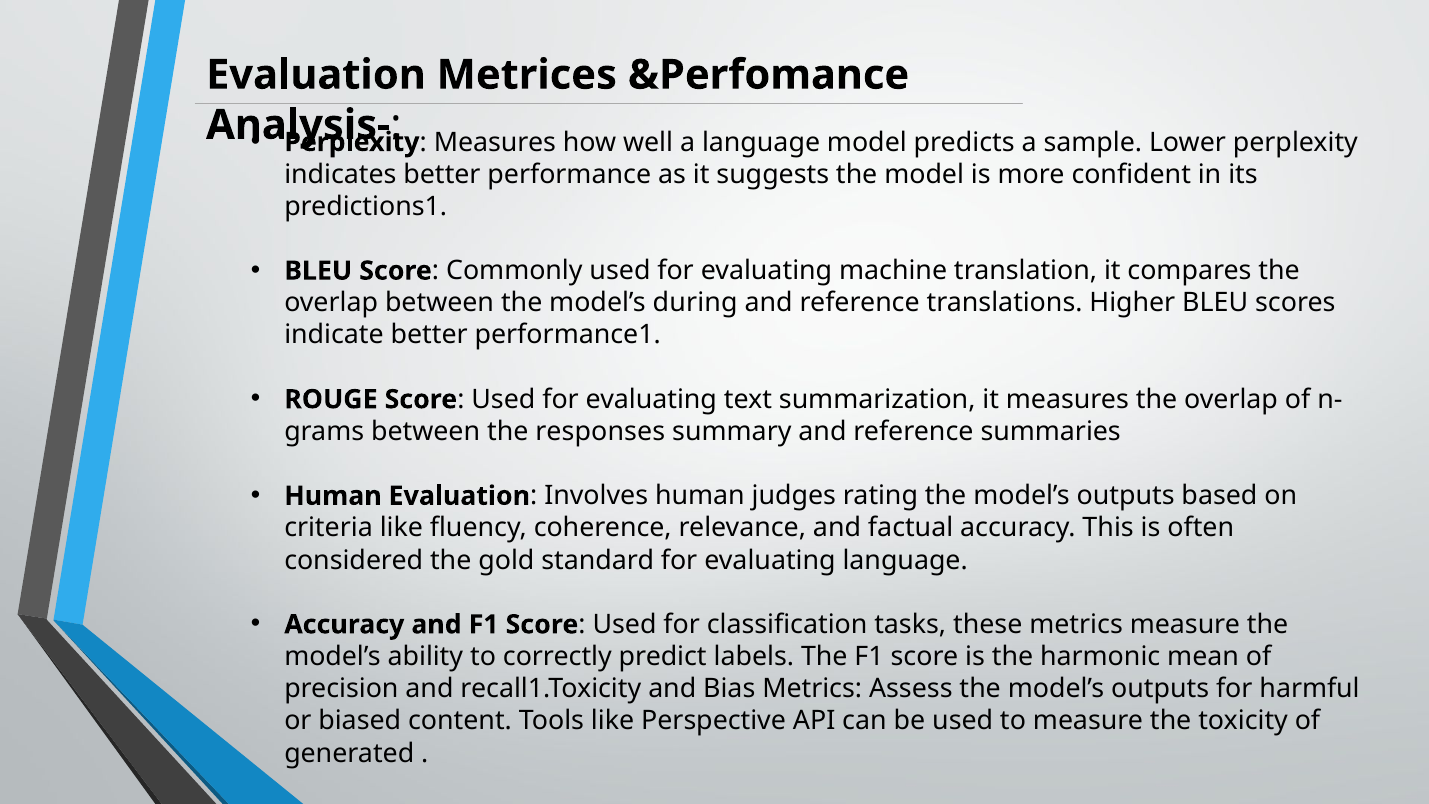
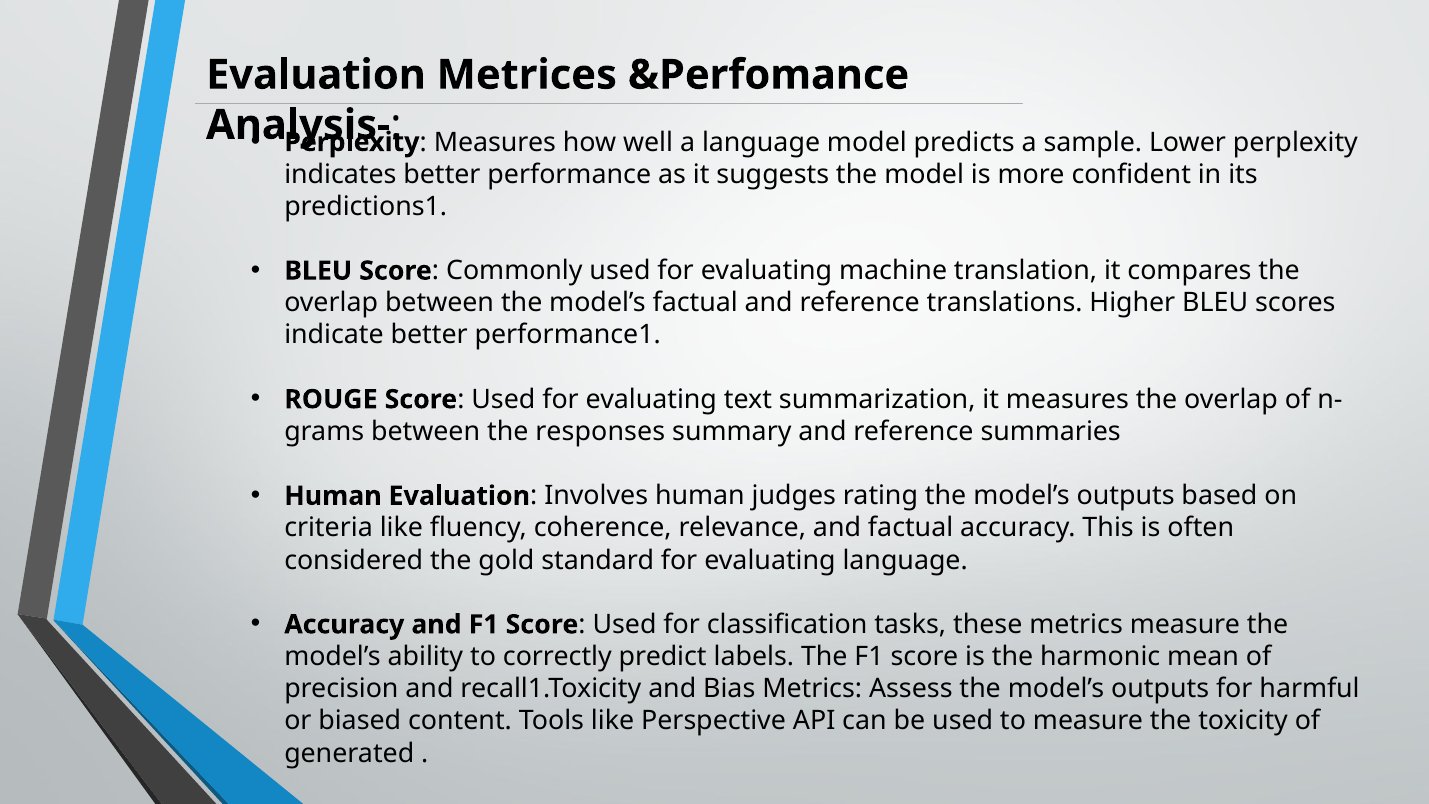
model’s during: during -> factual (695, 303)
